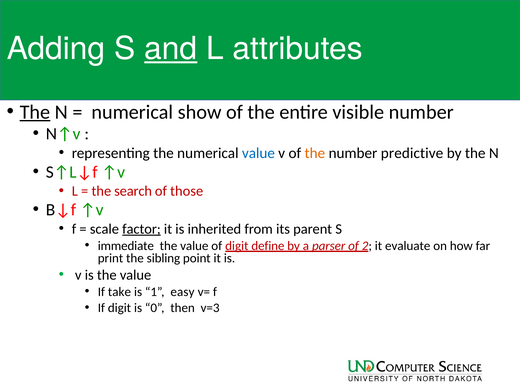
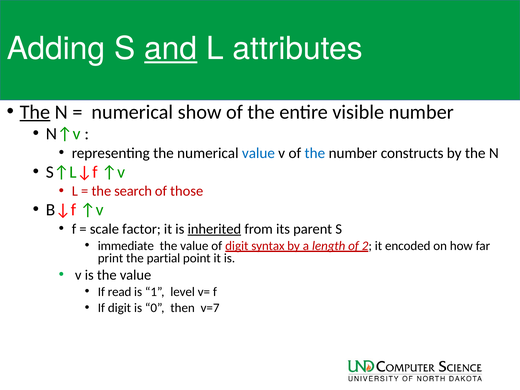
the colour: orange -> blue (315, 153)
predictive: predictive -> constructs (412, 153)
factor underline: present -> none (141, 229)
inherited underline: none -> present (214, 229)
define: define -> syntax (268, 246)
parser: parser -> length (329, 246)
evaluate: evaluate -> encoded (408, 246)
sibling: sibling -> partial (163, 258)
take: take -> read (120, 292)
easy: easy -> level (183, 292)
v=3: v=3 -> v=7 (210, 308)
